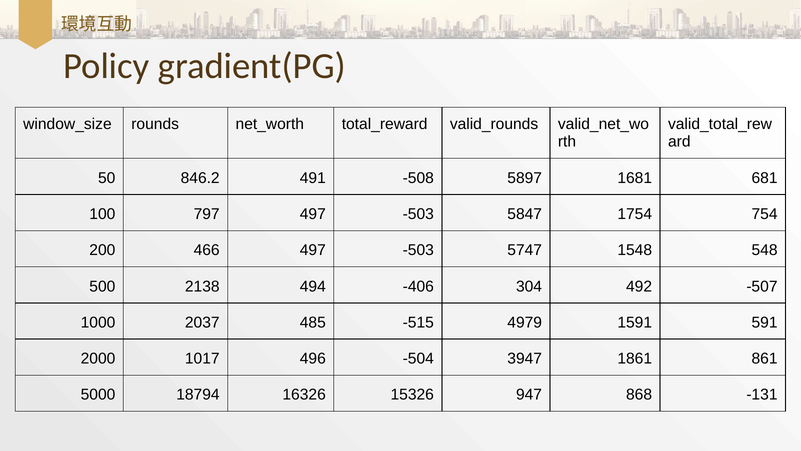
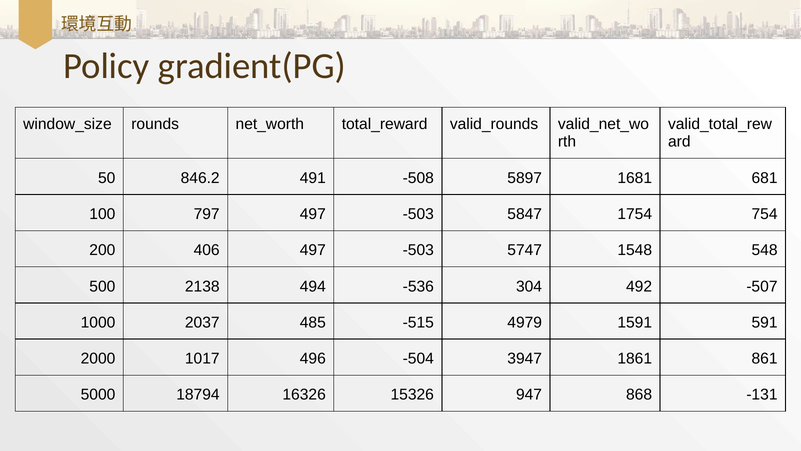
466: 466 -> 406 (207, 250)
-406: -406 -> -536 (418, 286)
